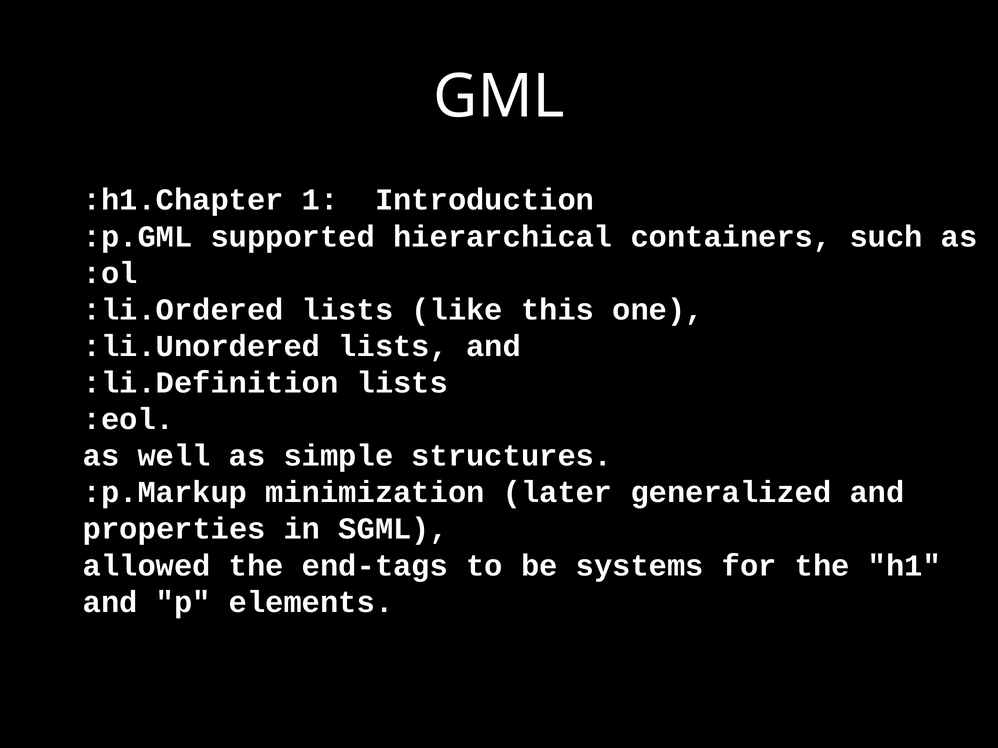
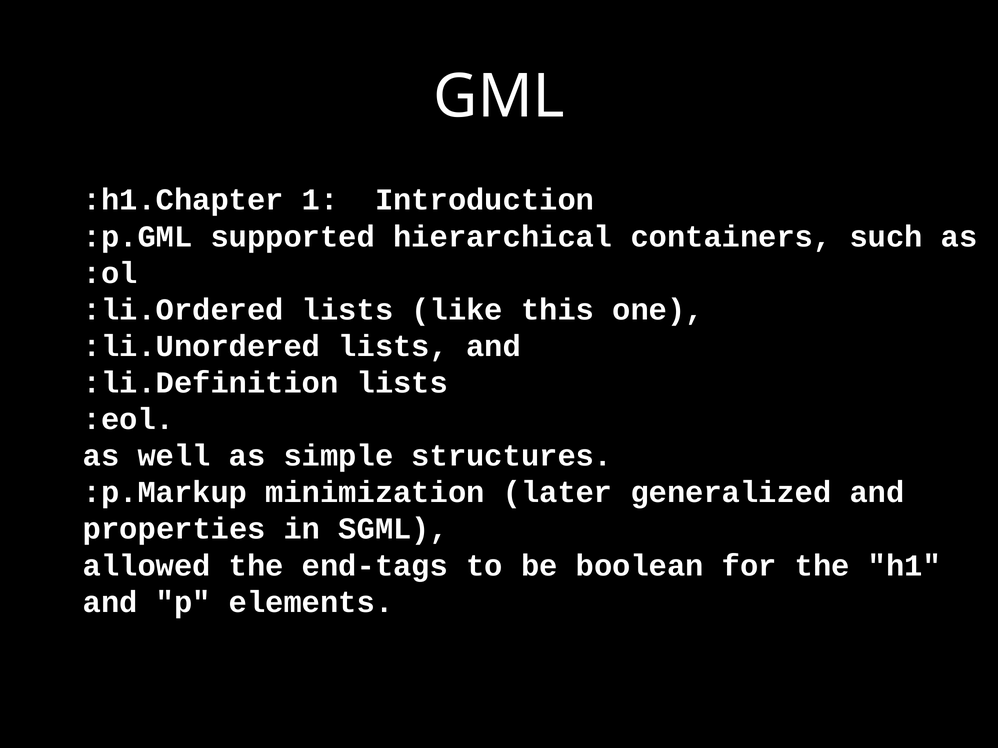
systems: systems -> boolean (640, 566)
